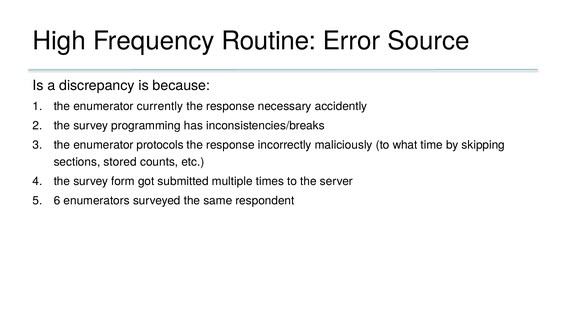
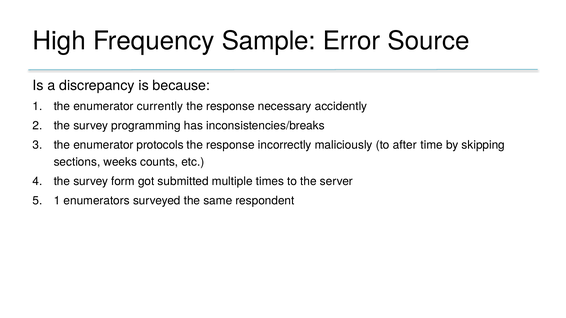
Routine: Routine -> Sample (269, 41)
what: what -> after (405, 145)
stored: stored -> weeks (120, 162)
6: 6 -> 1 (57, 201)
